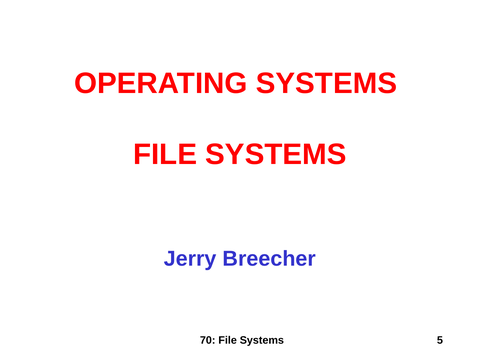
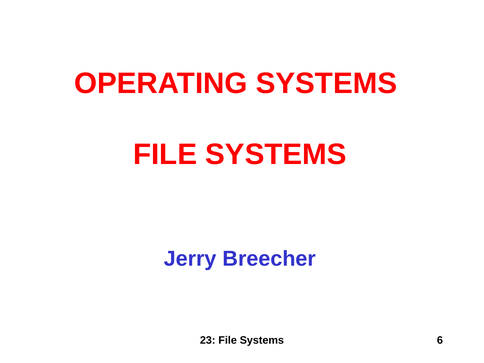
70: 70 -> 23 (208, 340)
5: 5 -> 6 (440, 340)
